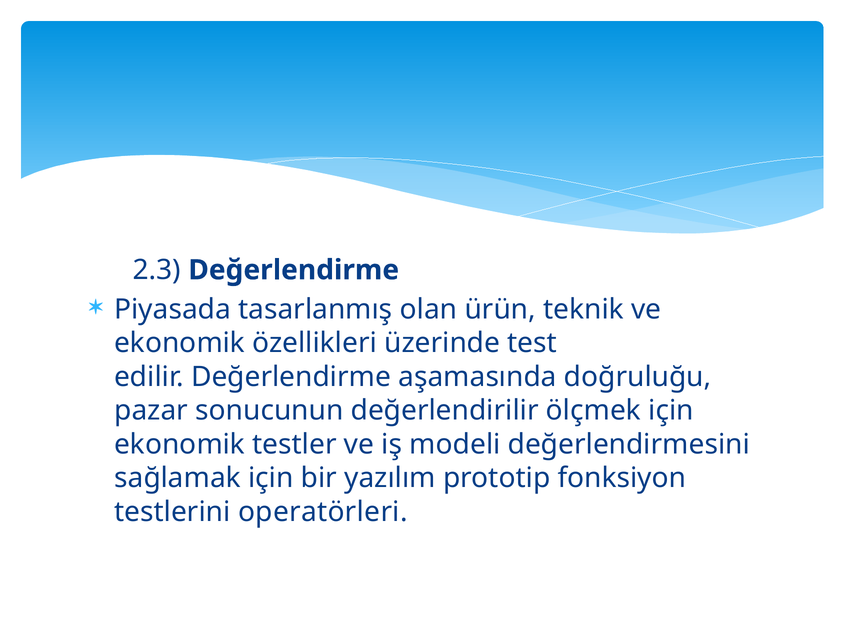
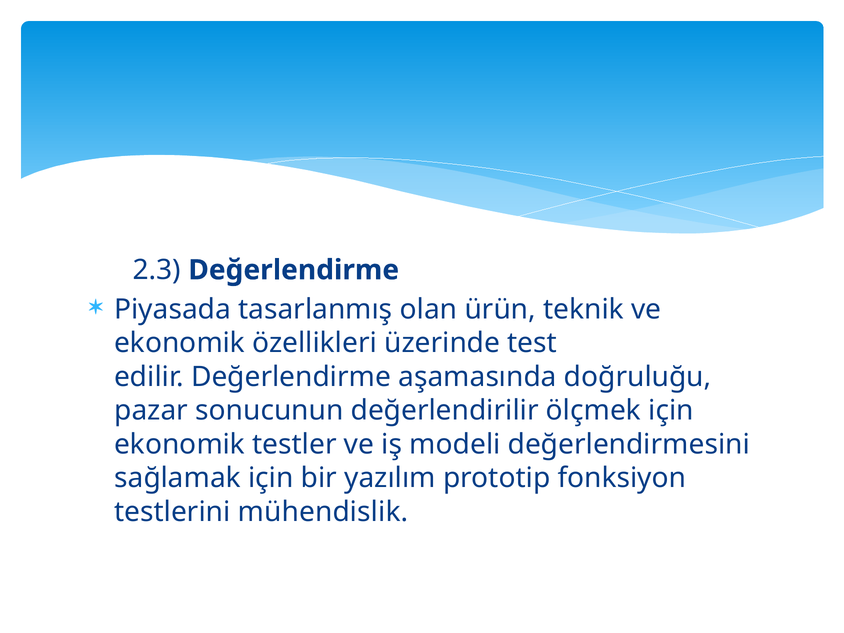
operatörleri: operatörleri -> mühendislik (323, 512)
